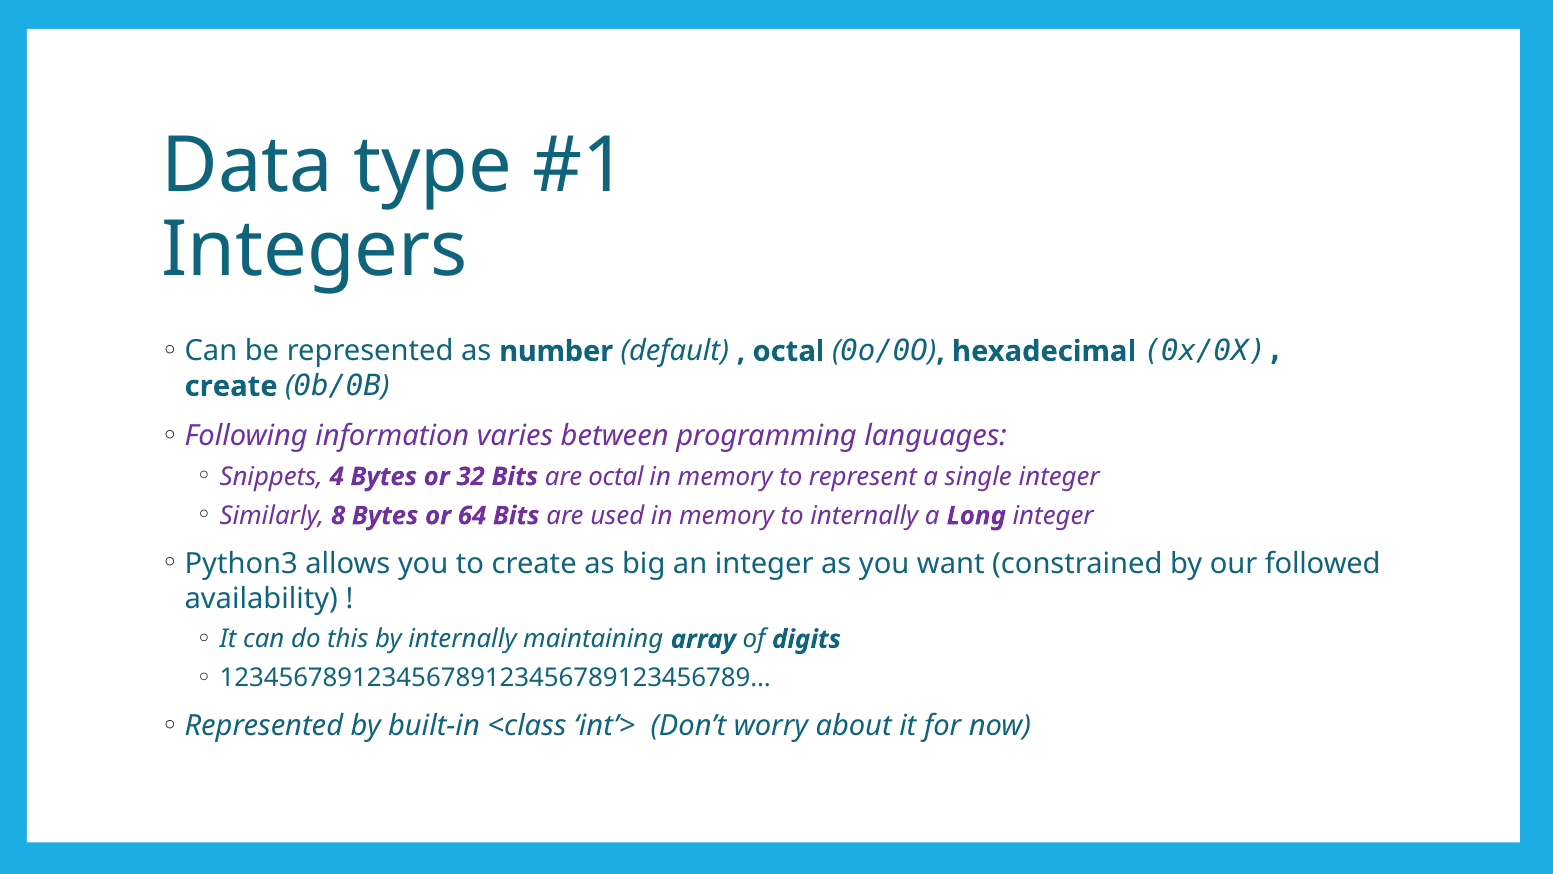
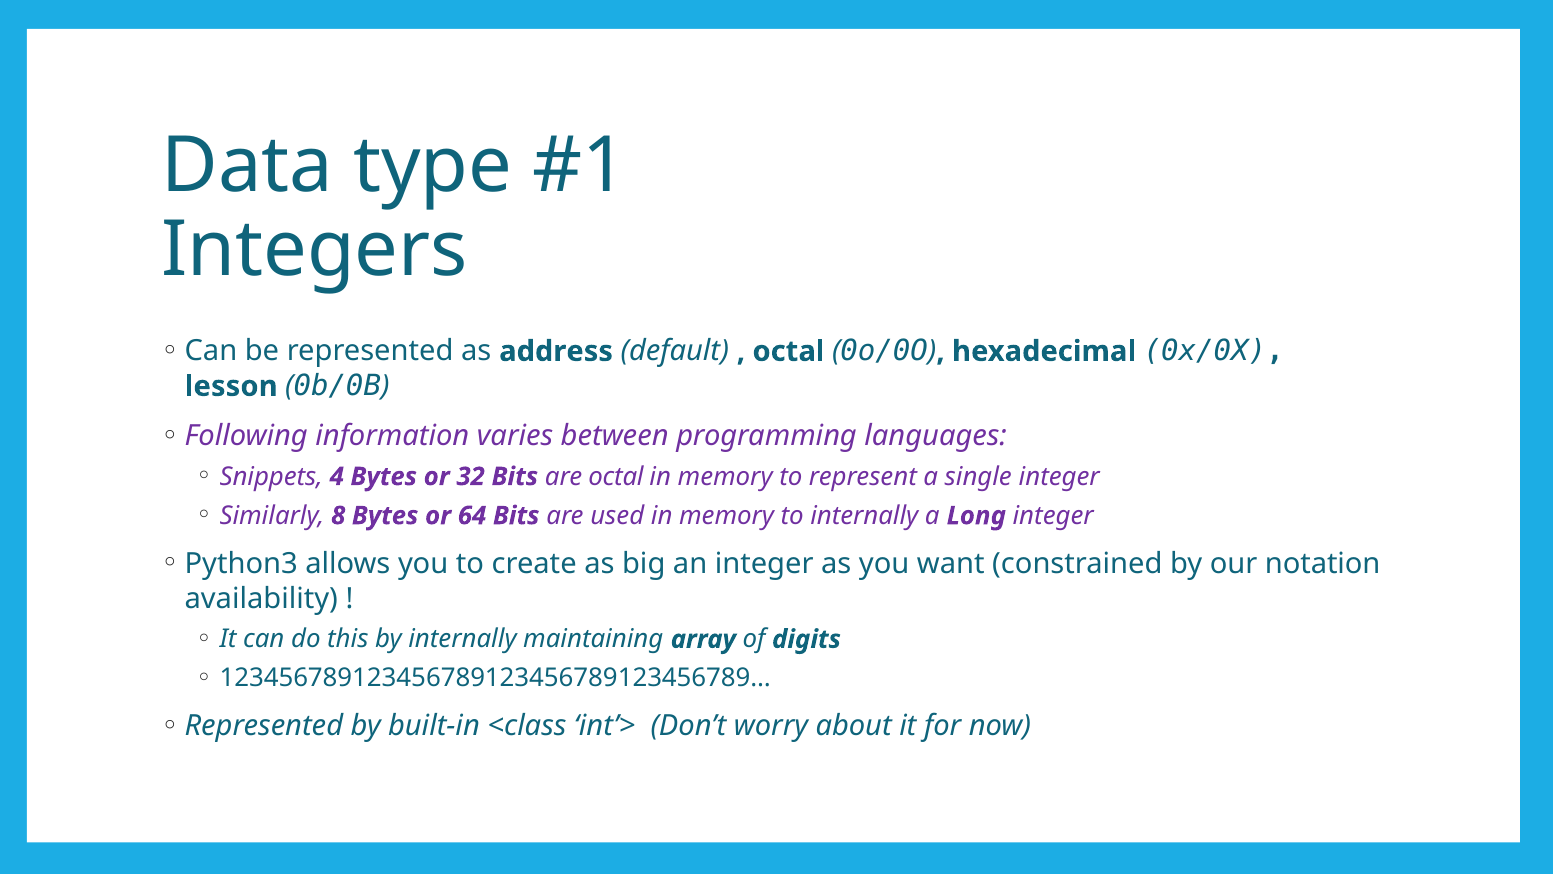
number: number -> address (556, 351)
create: create -> lesson (231, 386)
followed: followed -> notation (1323, 563)
